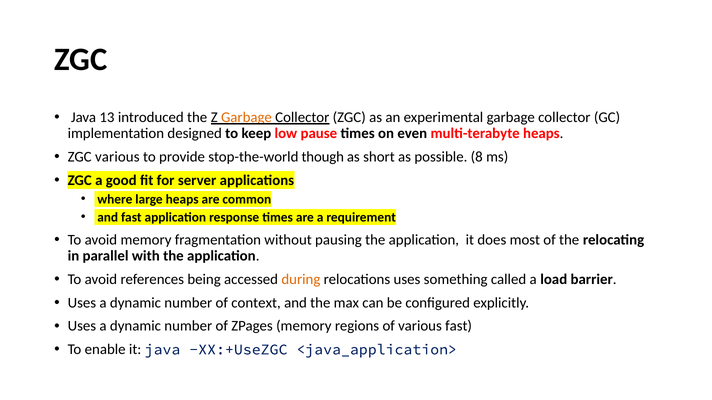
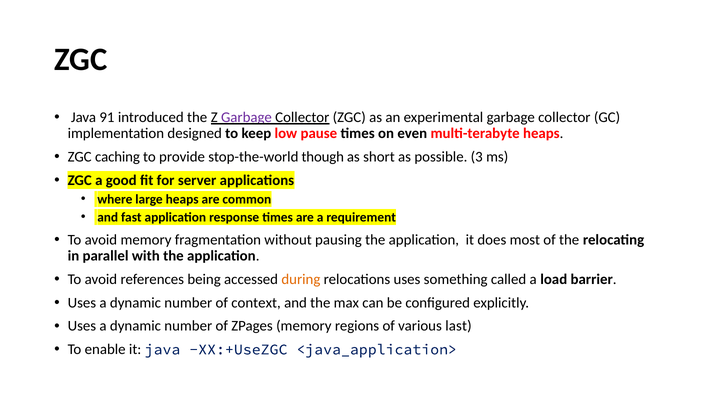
13: 13 -> 91 (107, 117)
Garbage colour: orange -> purple (246, 117)
ZGC various: various -> caching (117, 157)
8: 8 -> 3 (477, 157)
various fast: fast -> last (458, 326)
